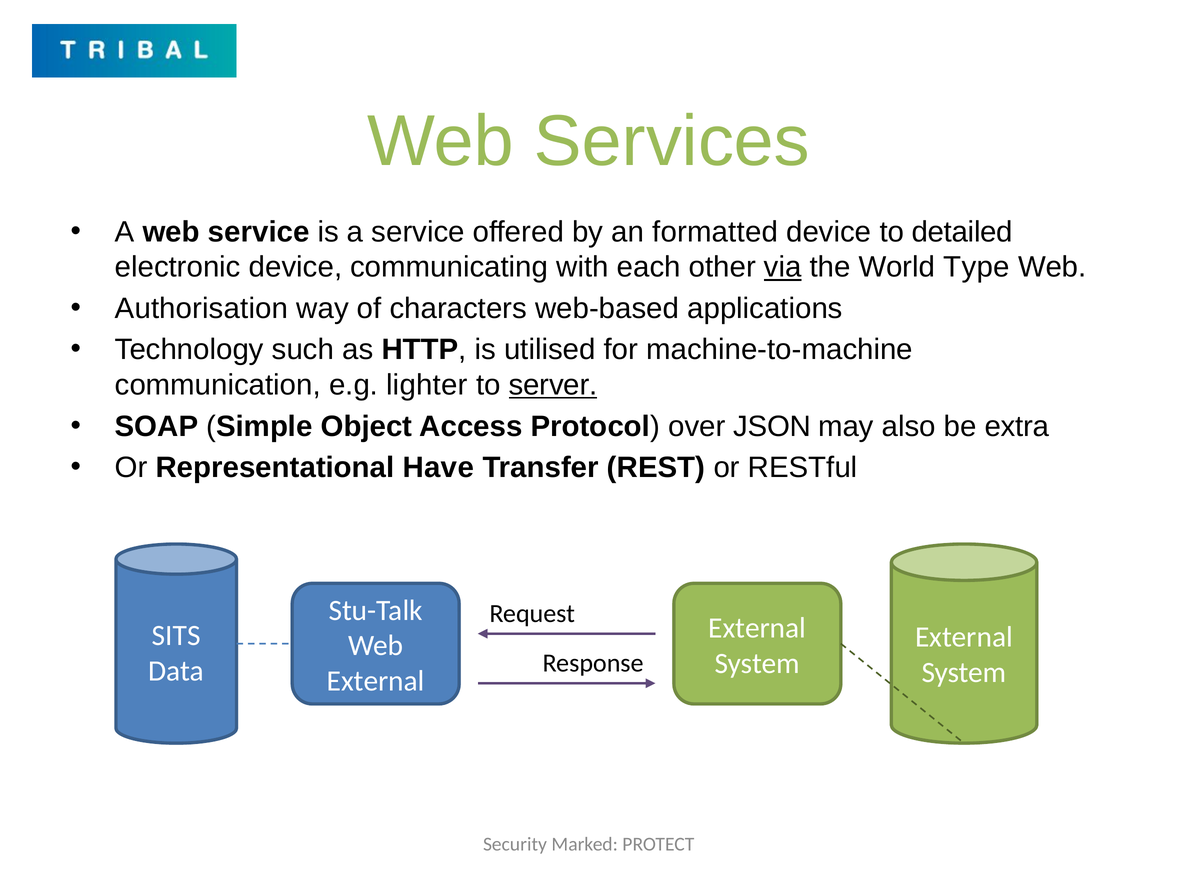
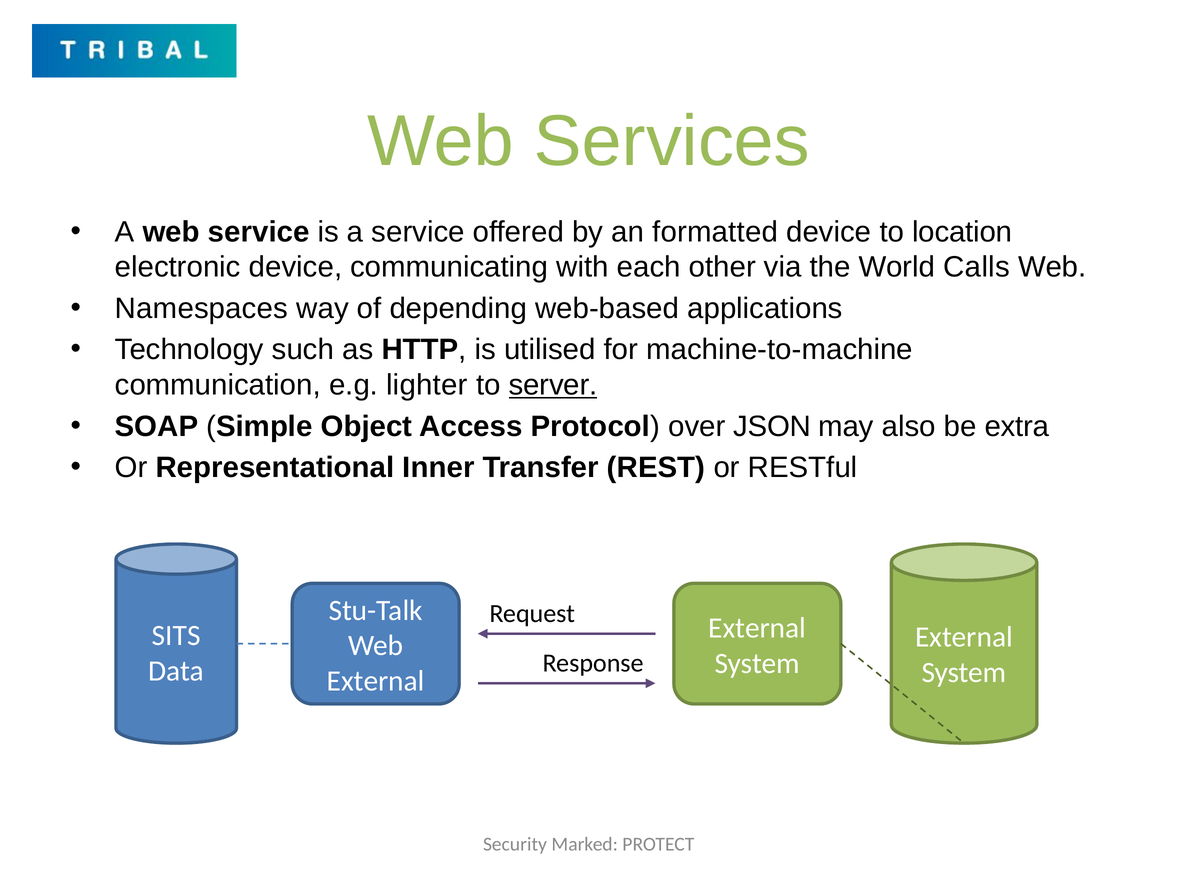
detailed: detailed -> location (962, 232)
via underline: present -> none (783, 267)
Type: Type -> Calls (977, 267)
Authorisation: Authorisation -> Namespaces (201, 308)
characters: characters -> depending (458, 308)
Have: Have -> Inner (438, 467)
